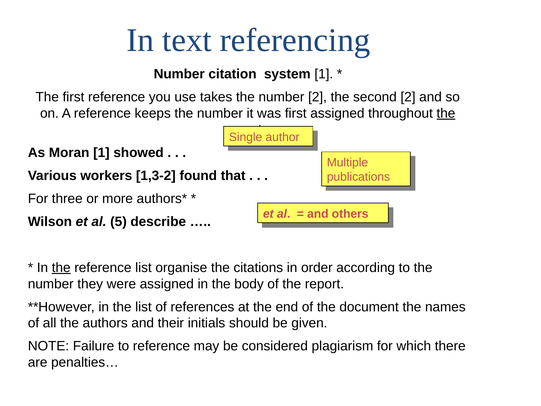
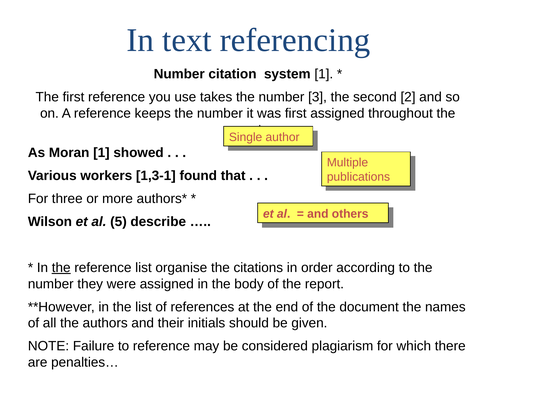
number 2: 2 -> 3 (318, 97)
the underline: present -> none (446, 113)
1,3-2: 1,3-2 -> 1,3-1 (156, 175)
